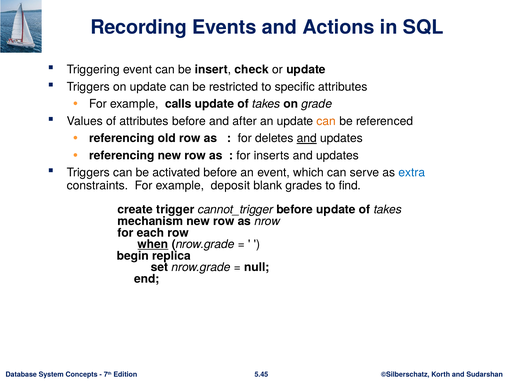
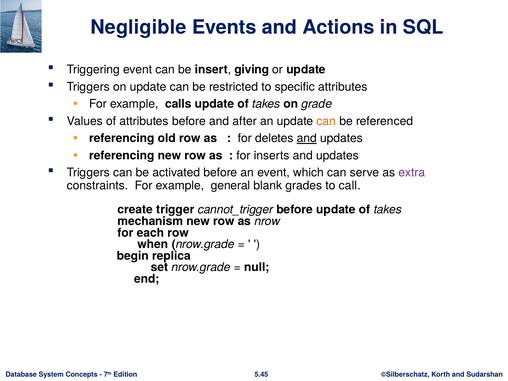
Recording: Recording -> Negligible (138, 27)
check: check -> giving (252, 70)
extra colour: blue -> purple (412, 173)
deposit: deposit -> general (231, 186)
find: find -> call (350, 186)
when underline: present -> none (153, 244)
